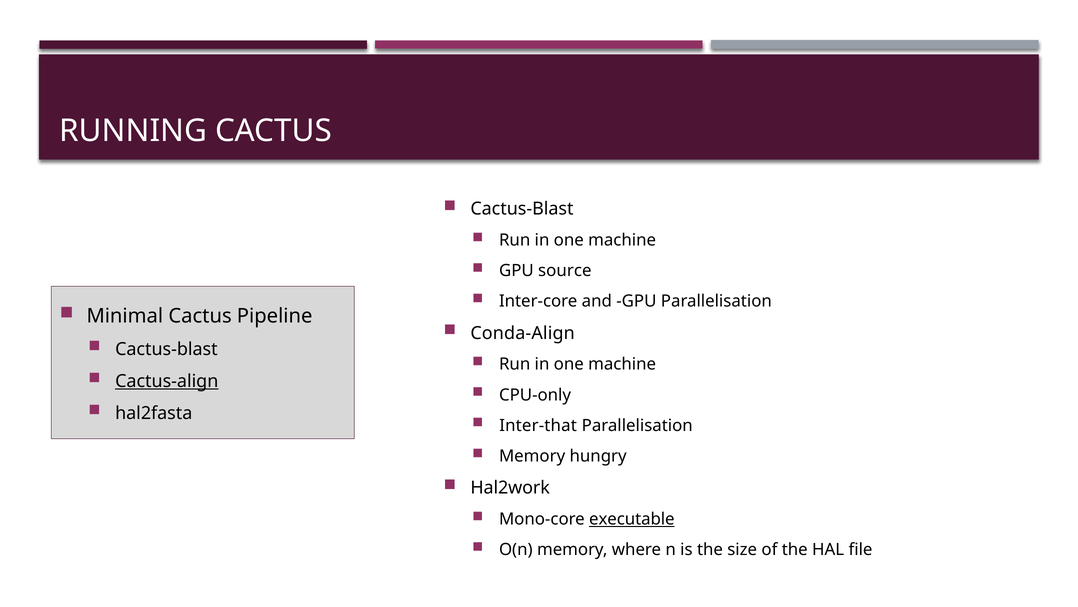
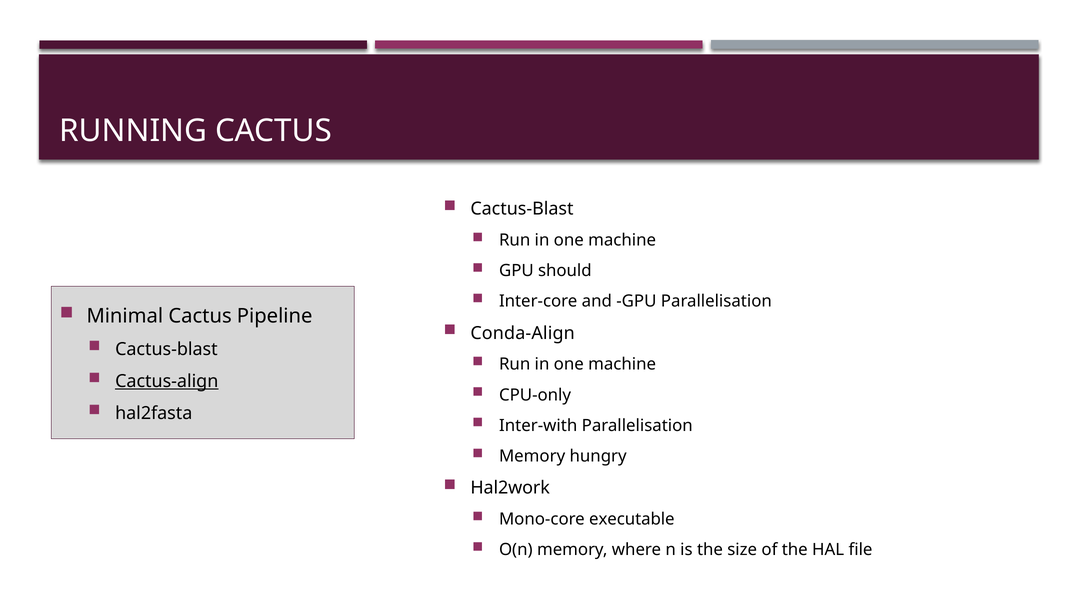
source: source -> should (565, 271)
Inter-that: Inter-that -> Inter-with (538, 425)
executable underline: present -> none (632, 519)
